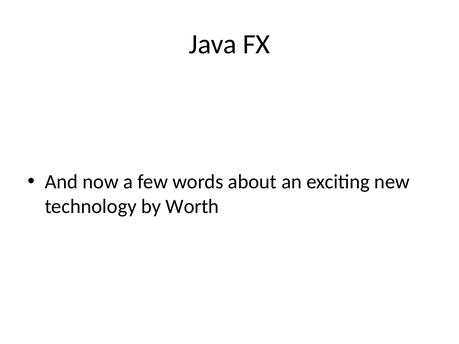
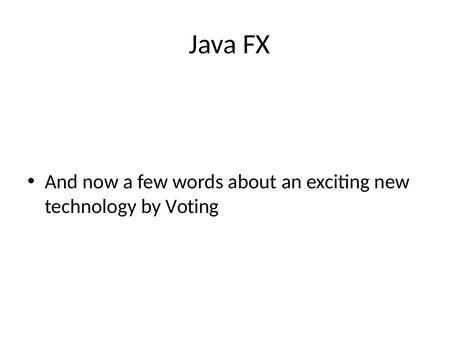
Worth: Worth -> Voting (192, 206)
